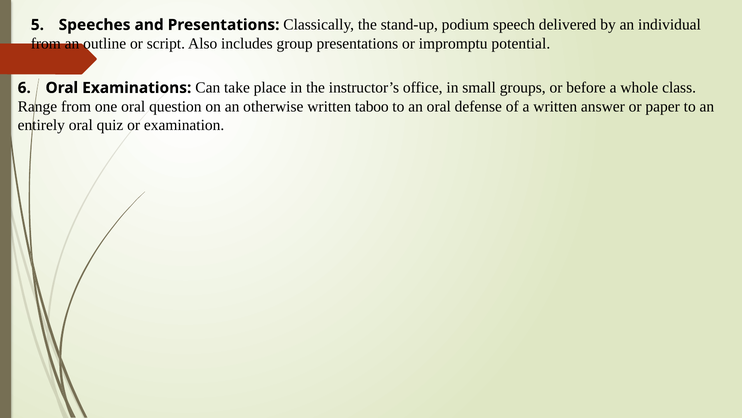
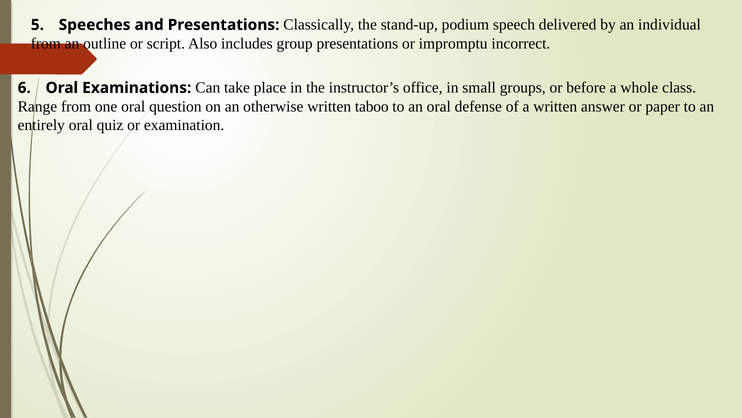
potential: potential -> incorrect (521, 43)
